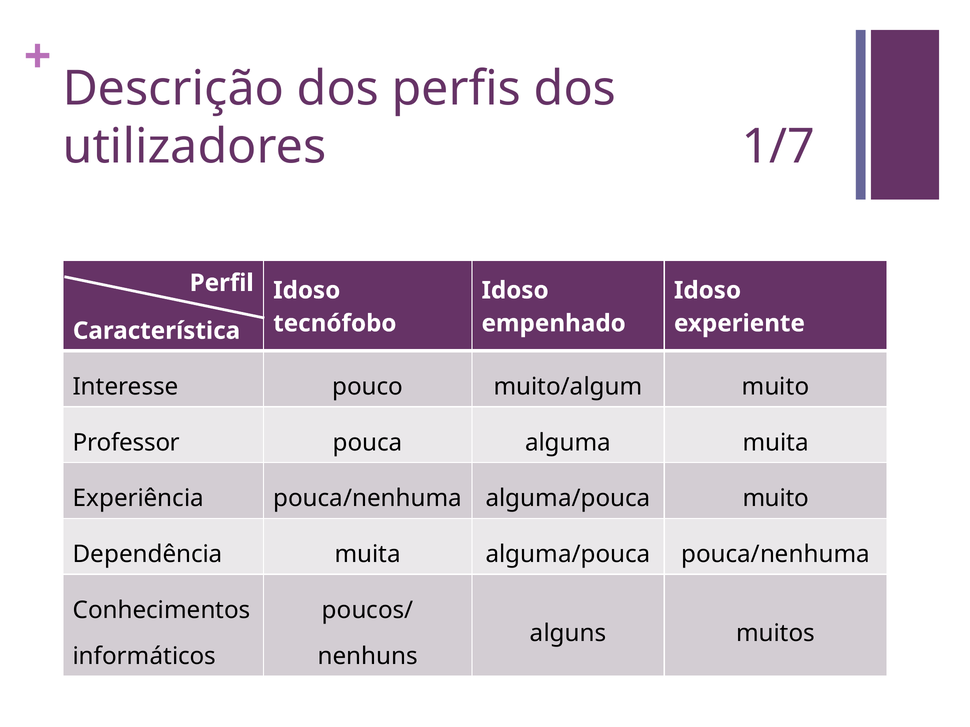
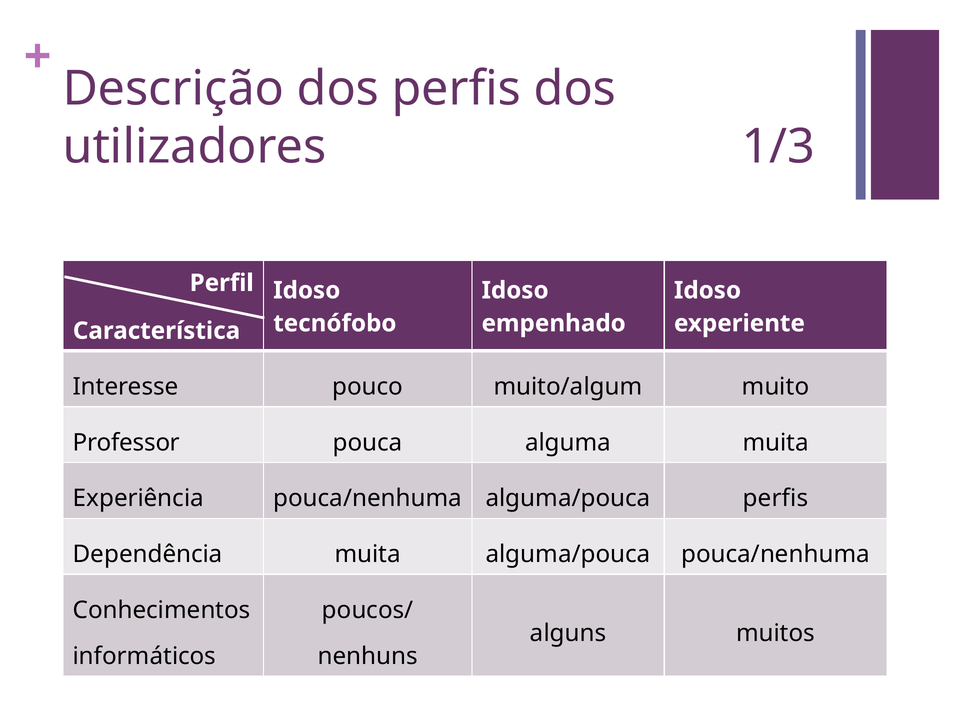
1/7: 1/7 -> 1/3 (778, 147)
alguma/pouca muito: muito -> perfis (776, 499)
